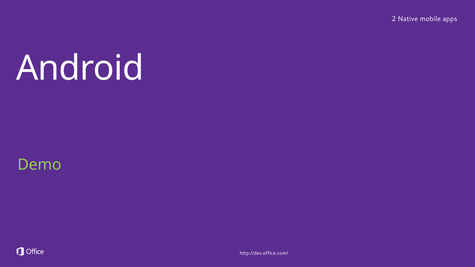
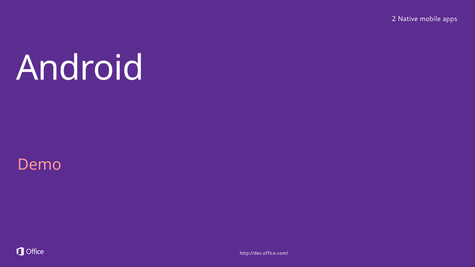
Demo colour: light green -> pink (39, 165)
